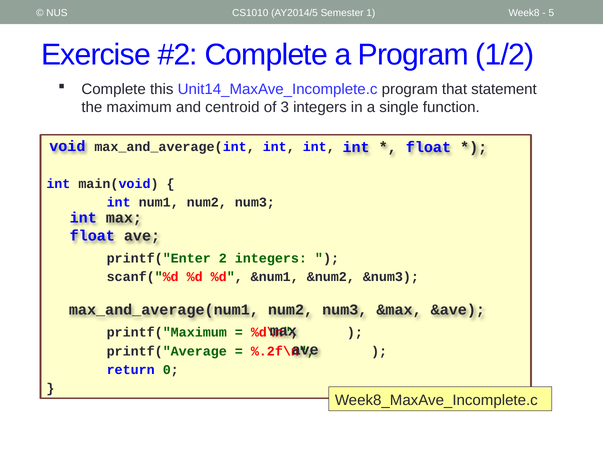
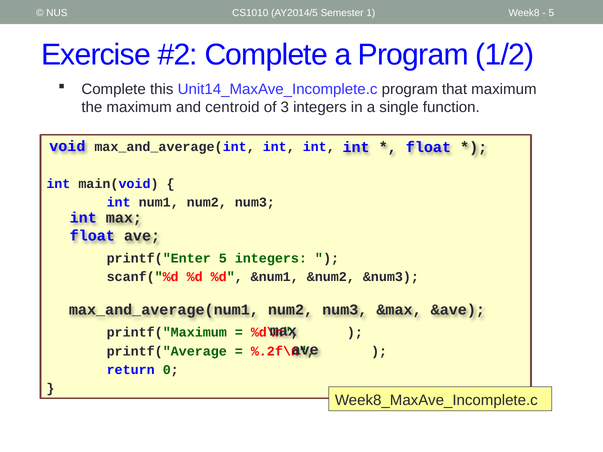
that statement: statement -> maximum (504, 89)
printf("Enter 2: 2 -> 5 (223, 258)
